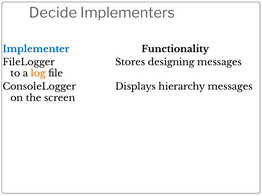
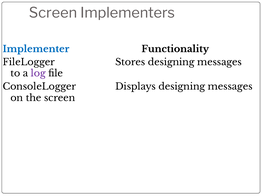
Decide: Decide -> Screen (53, 13)
log colour: orange -> purple (38, 74)
Displays hierarchy: hierarchy -> designing (182, 87)
